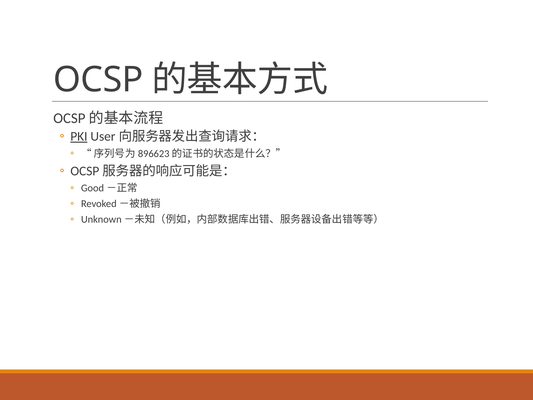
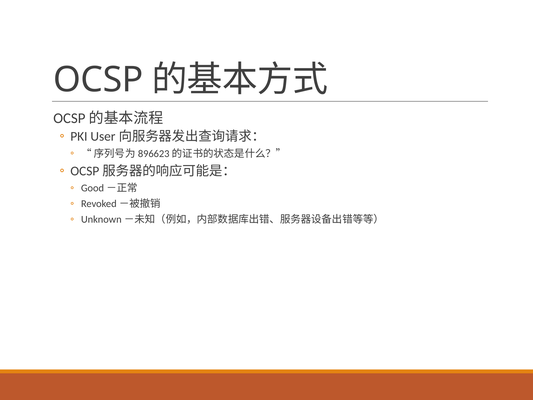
PKI underline: present -> none (79, 136)
